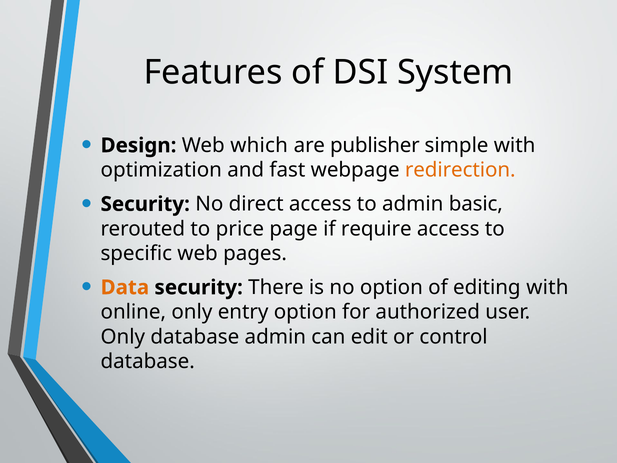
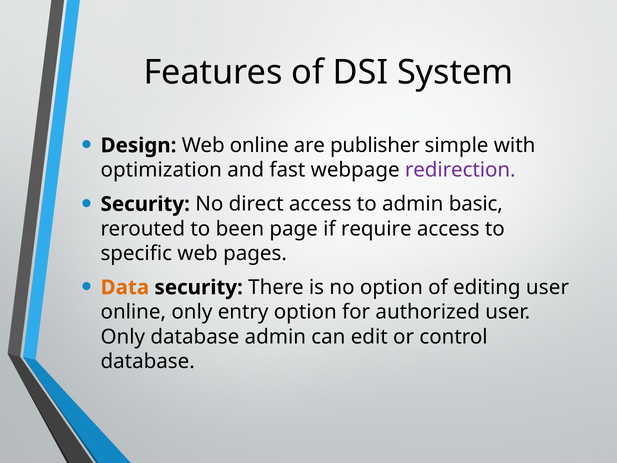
Web which: which -> online (259, 145)
redirection colour: orange -> purple (460, 170)
price: price -> been (240, 229)
editing with: with -> user (548, 287)
